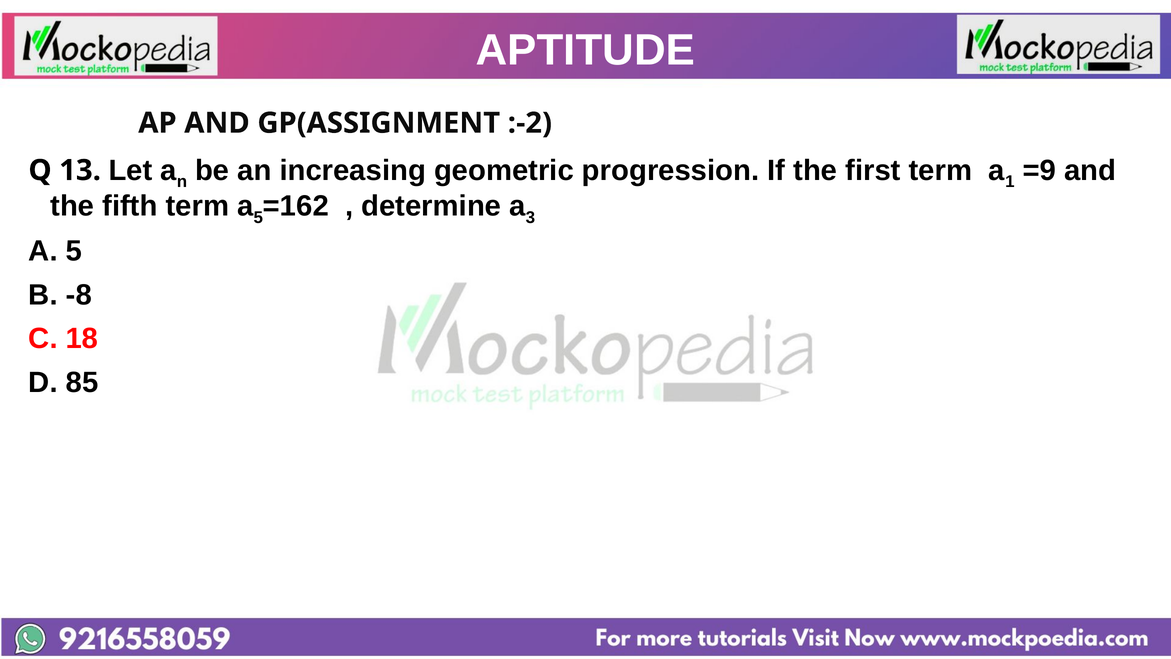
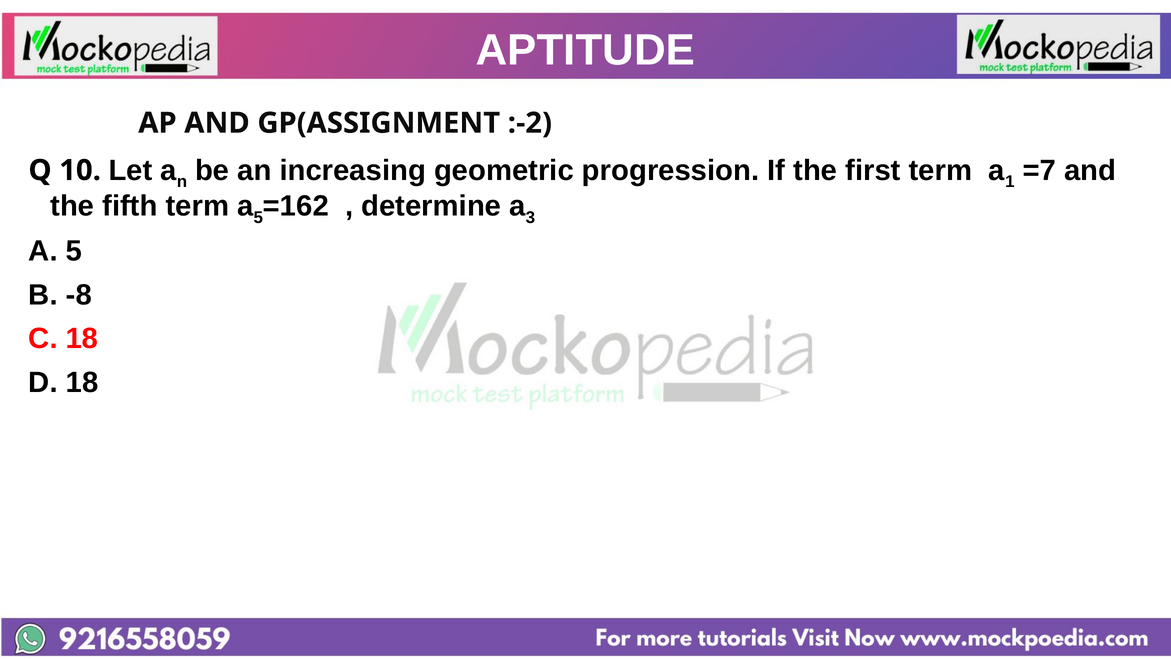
13: 13 -> 10 (80, 170)
=9: =9 -> =7 (1039, 170)
D 85: 85 -> 18 (82, 382)
